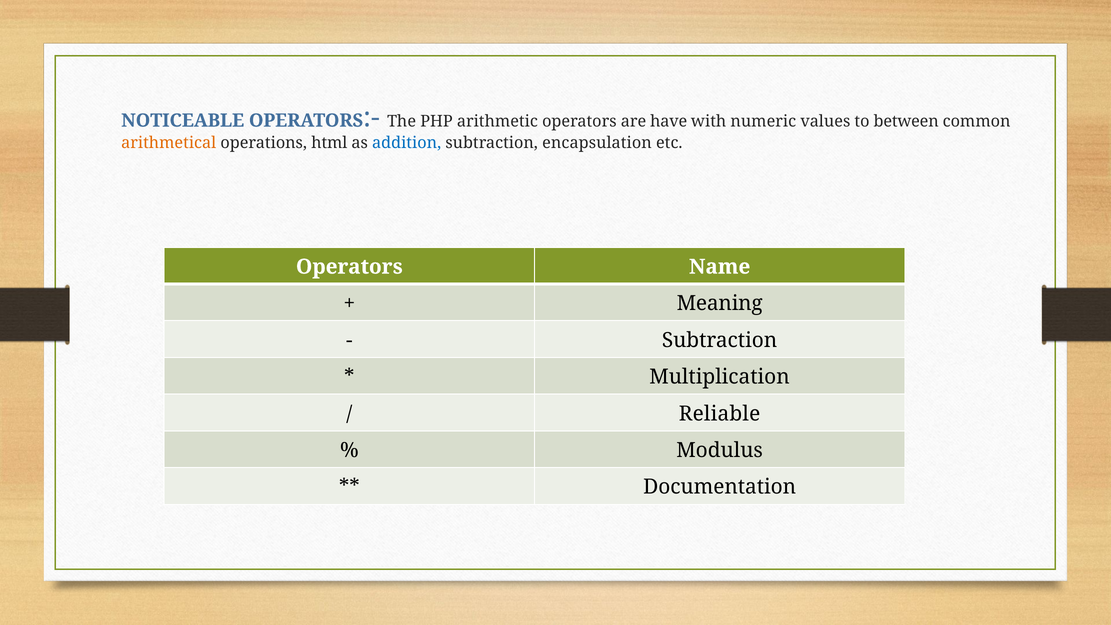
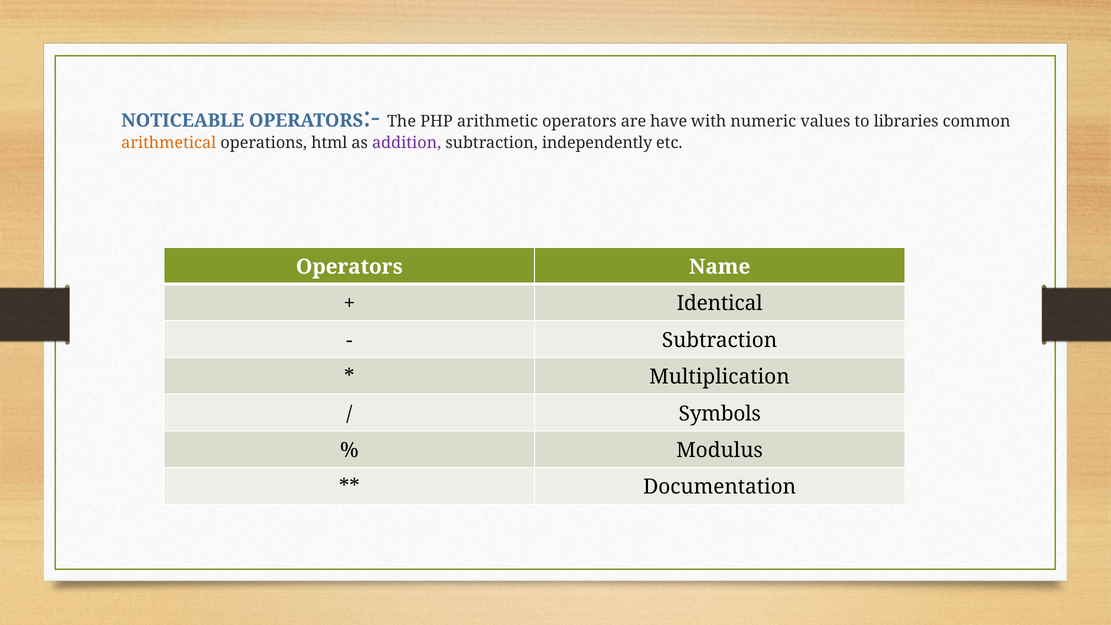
between: between -> libraries (906, 121)
addition colour: blue -> purple (407, 143)
encapsulation: encapsulation -> independently (597, 143)
Meaning: Meaning -> Identical (720, 303)
Reliable: Reliable -> Symbols (720, 414)
